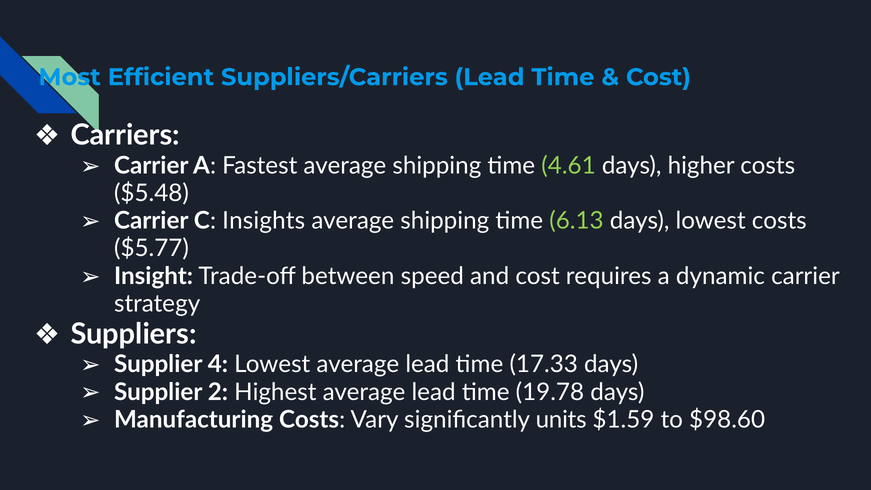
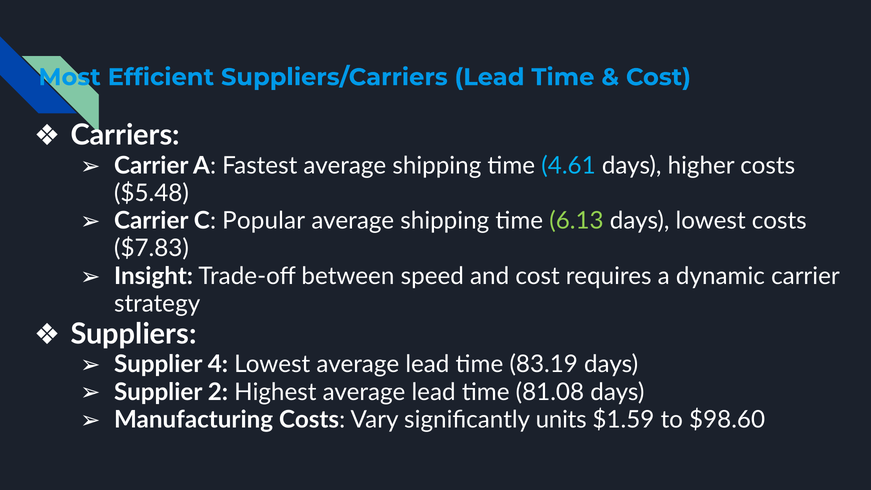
4.61 colour: light green -> light blue (569, 166)
Insights: Insights -> Popular (264, 221)
$5.77: $5.77 -> $7.83 (151, 248)
17.33: 17.33 -> 83.19 (544, 364)
19.78: 19.78 -> 81.08 (550, 392)
